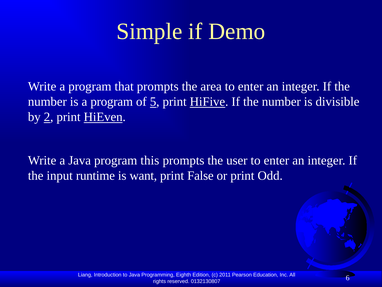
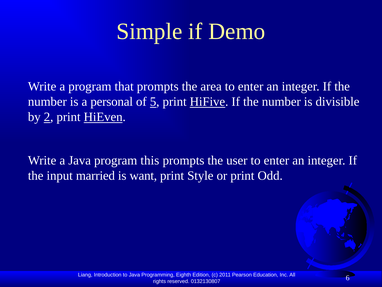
is a program: program -> personal (112, 102)
runtime: runtime -> married (95, 175)
False: False -> Style (200, 175)
